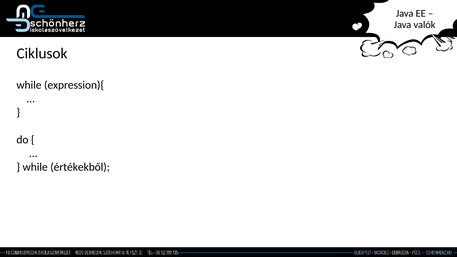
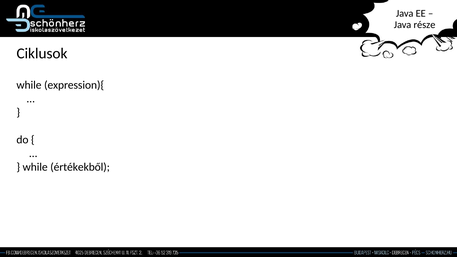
valók: valók -> része (424, 25)
